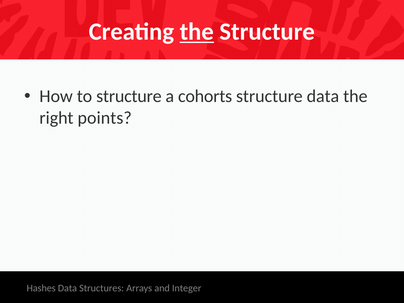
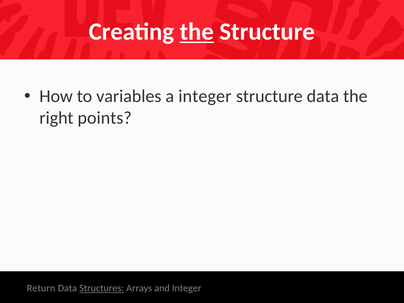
to structure: structure -> variables (129, 96)
a cohorts: cohorts -> integer (205, 96)
Hashes: Hashes -> Return (41, 288)
Structures underline: none -> present (102, 288)
